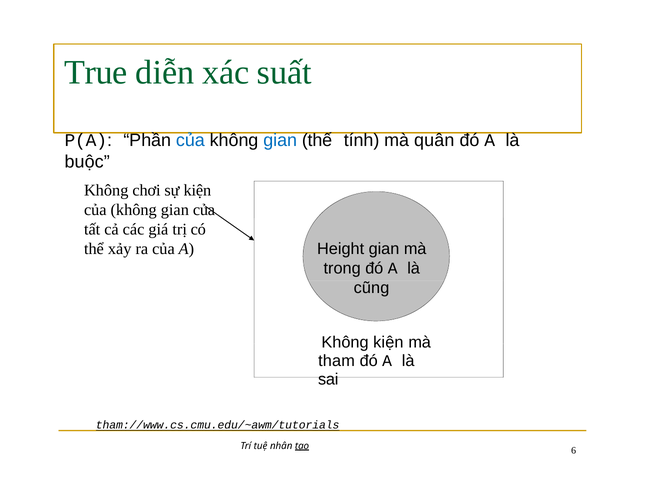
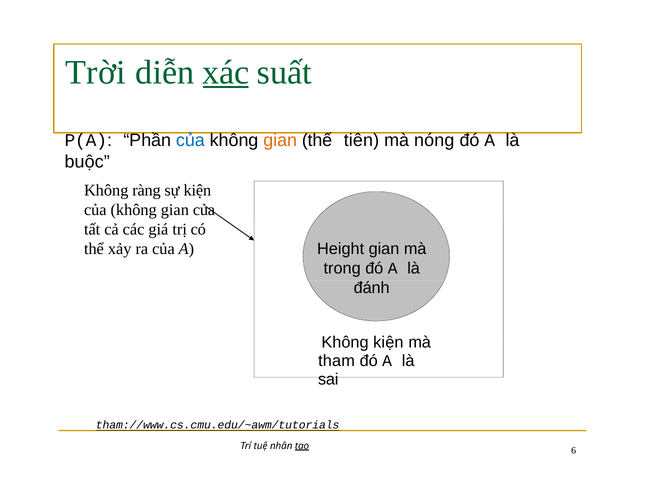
True: True -> Trời (96, 72)
xác underline: none -> present (226, 72)
gian colour: blue -> orange (280, 140)
tính: tính -> tiên (361, 140)
quân: quân -> nóng (434, 140)
chơi: chơi -> ràng (147, 190)
cũng: cũng -> đánh (372, 288)
